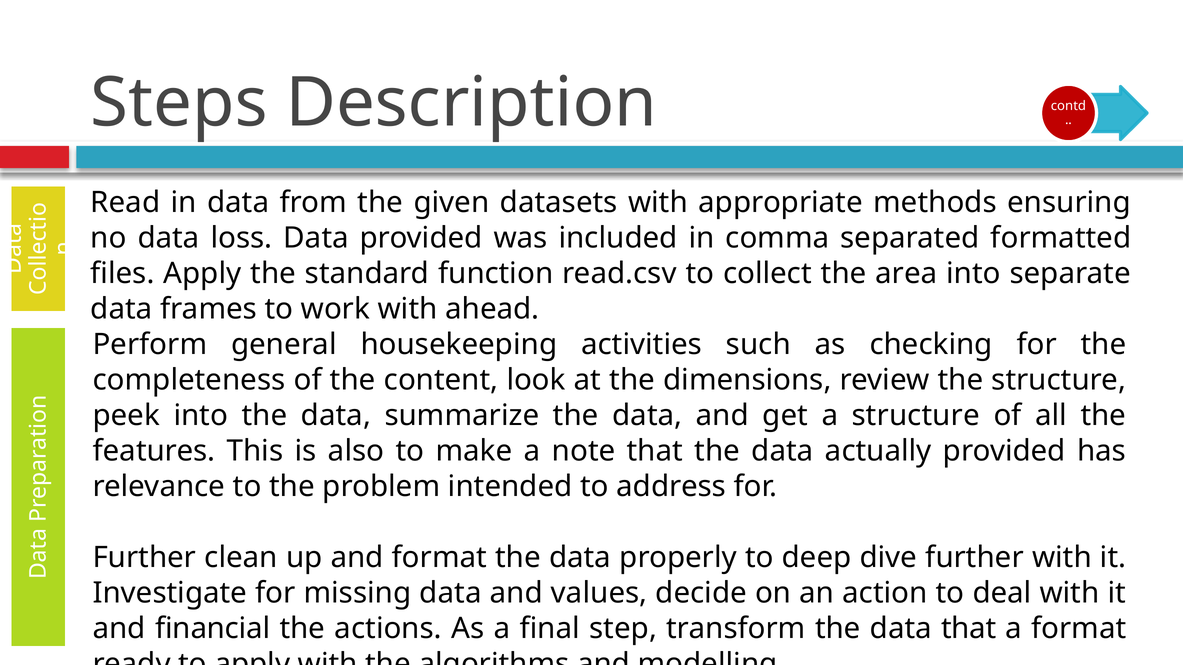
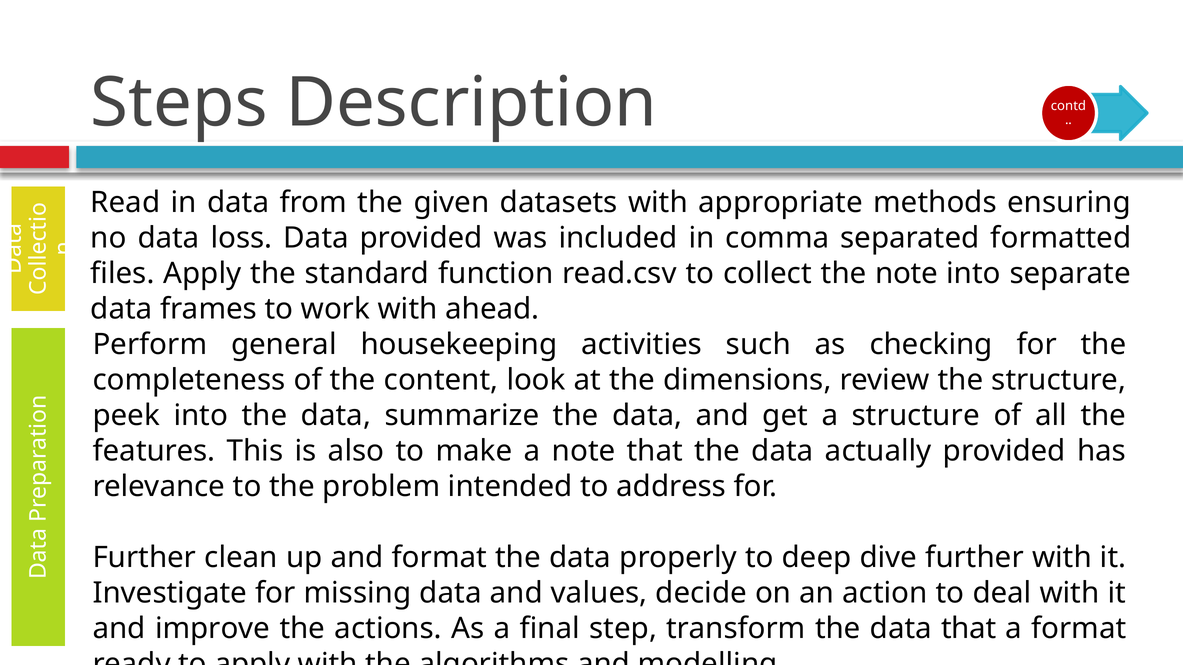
the area: area -> note (907, 274)
financial: financial -> improve (213, 629)
